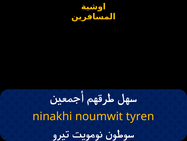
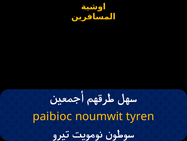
ninakhi: ninakhi -> paibioc (52, 116)
